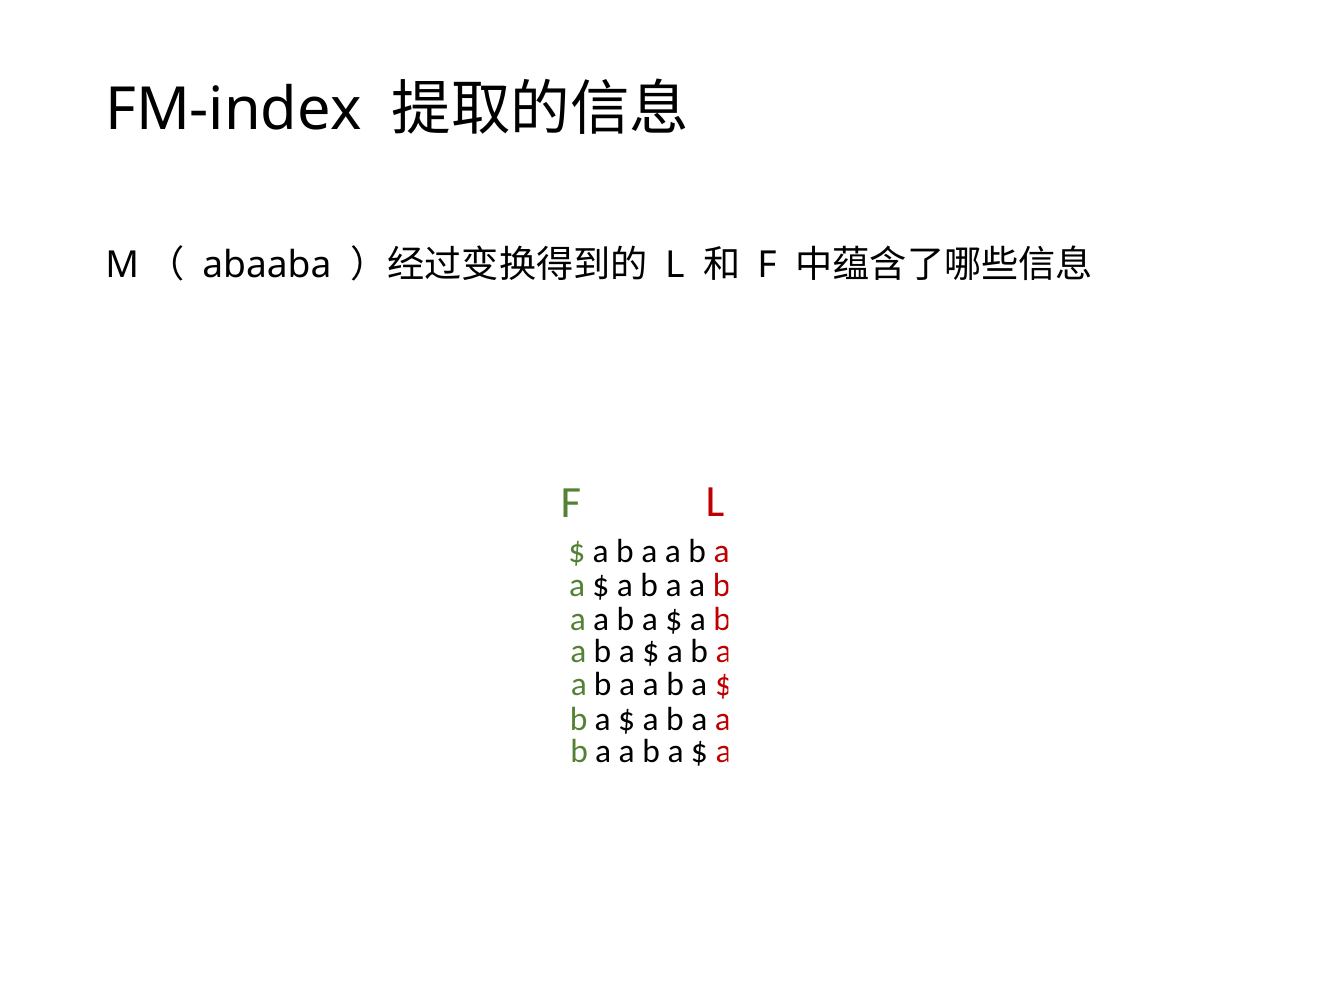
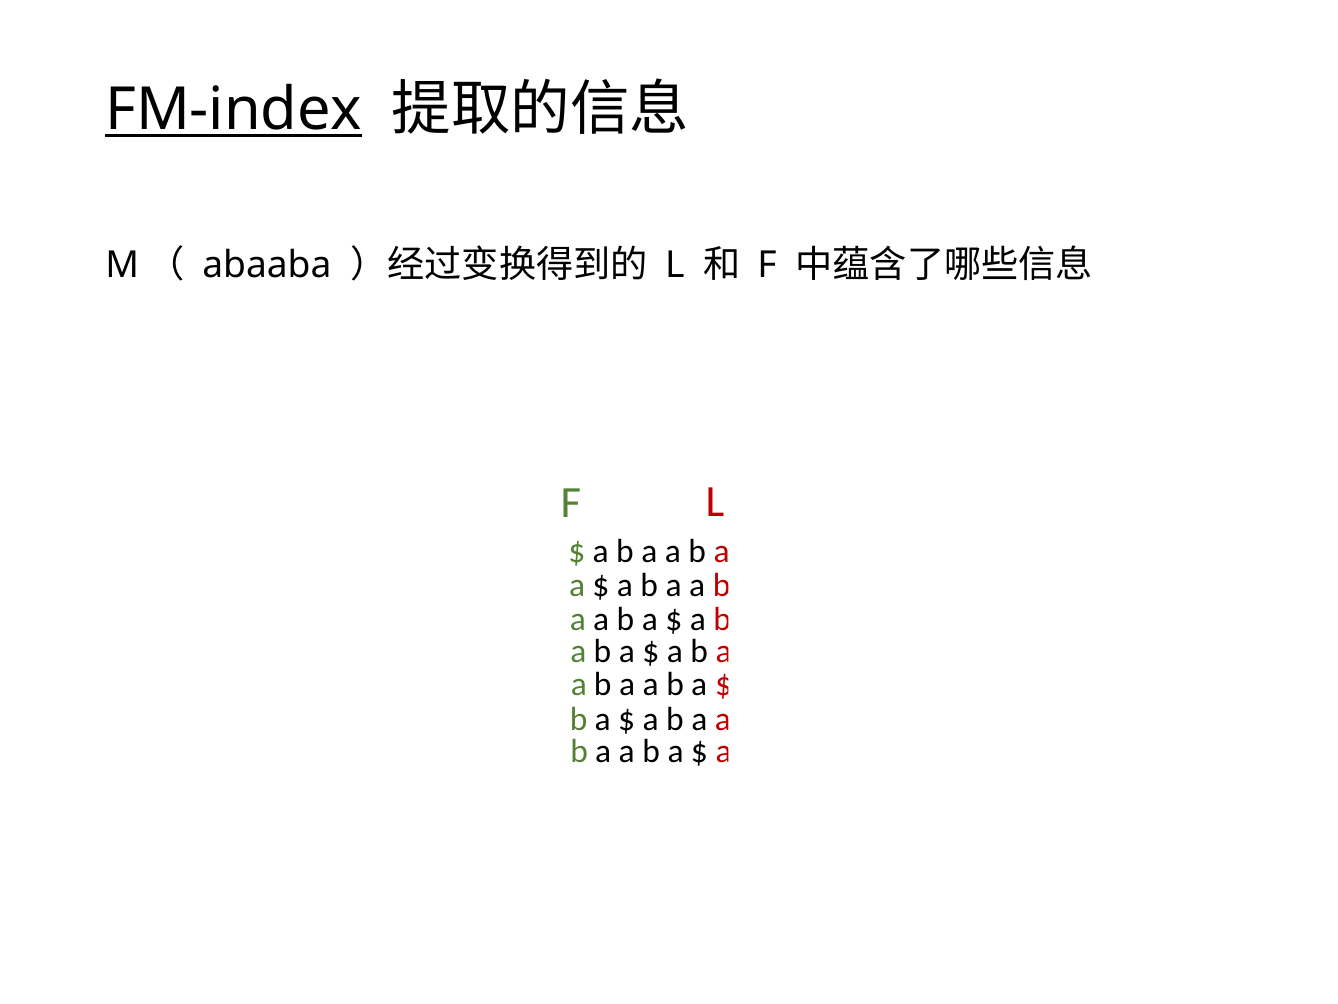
FM-index underline: none -> present (234, 110)
